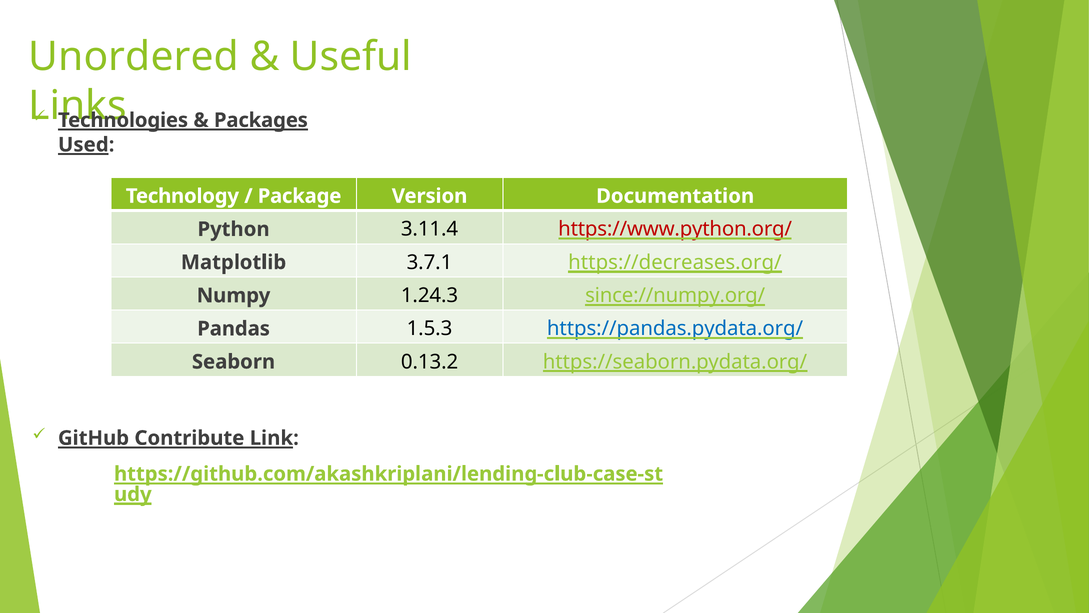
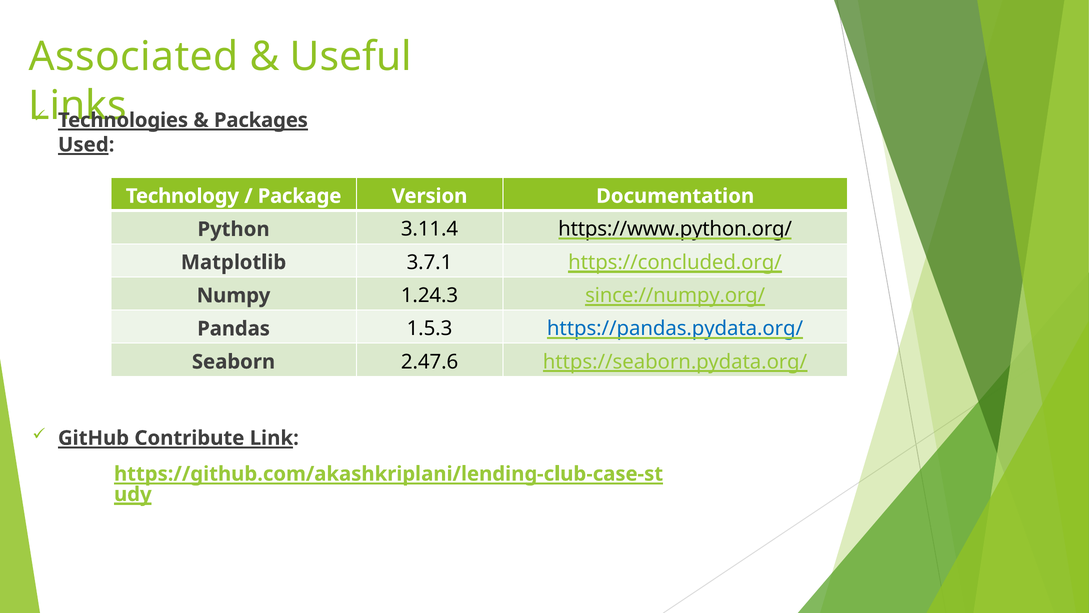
Unordered: Unordered -> Associated (133, 57)
https://www.python.org/ colour: red -> black (675, 229)
https://decreases.org/: https://decreases.org/ -> https://concluded.org/ (675, 262)
0.13.2: 0.13.2 -> 2.47.6 (430, 362)
